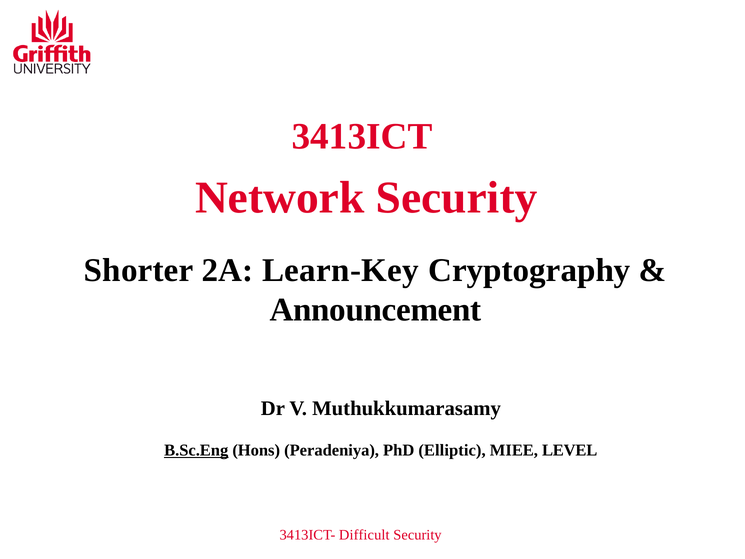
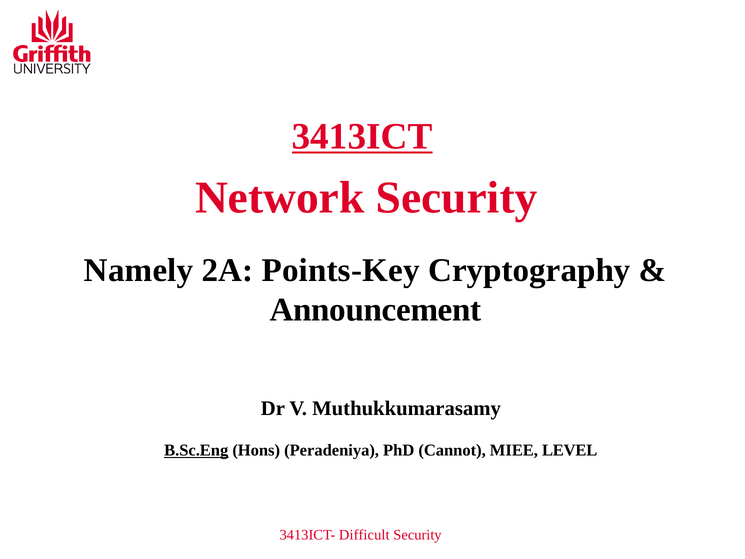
3413ICT underline: none -> present (362, 136)
Shorter: Shorter -> Namely (139, 270)
Learn-Key: Learn-Key -> Points-Key (341, 270)
Elliptic: Elliptic -> Cannot (452, 450)
